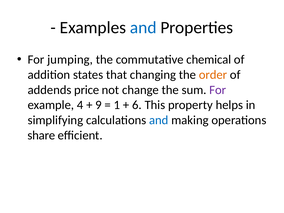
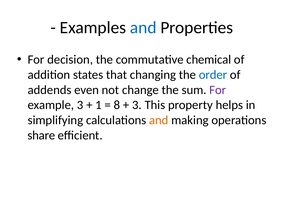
jumping: jumping -> decision (70, 60)
order colour: orange -> blue (213, 75)
price: price -> even (87, 90)
example 4: 4 -> 3 (80, 105)
9: 9 -> 1 (99, 105)
1: 1 -> 8 (117, 105)
6: 6 -> 3 (137, 105)
and colour: blue -> orange (159, 120)
